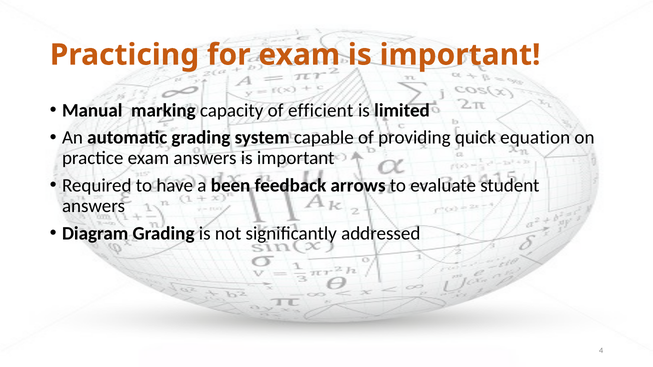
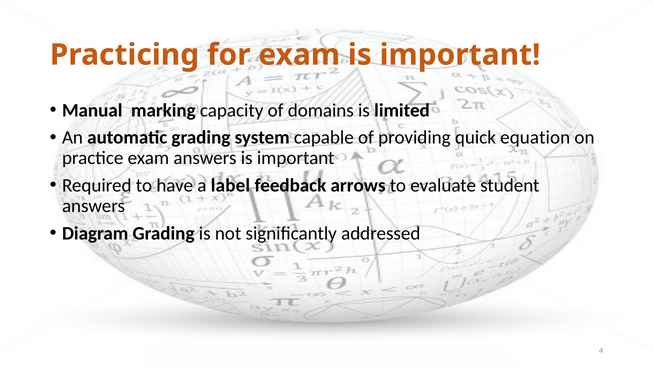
efficient: efficient -> domains (321, 110)
been: been -> label (230, 186)
